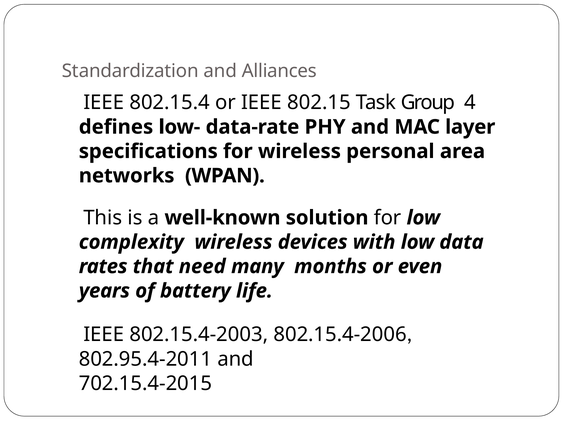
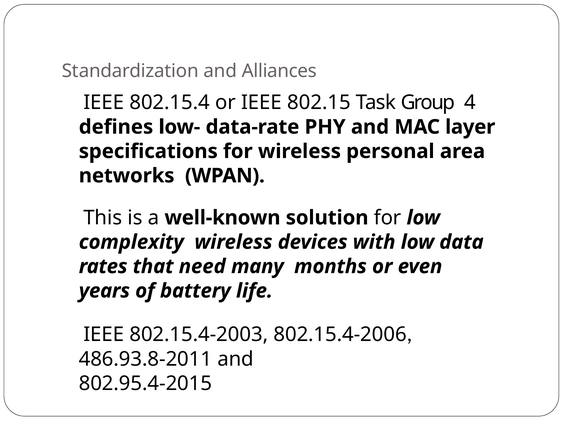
802.95.4-2011: 802.95.4-2011 -> 486.93.8-2011 (145, 359)
702.15.4-2015: 702.15.4-2015 -> 802.95.4-2015 (145, 384)
